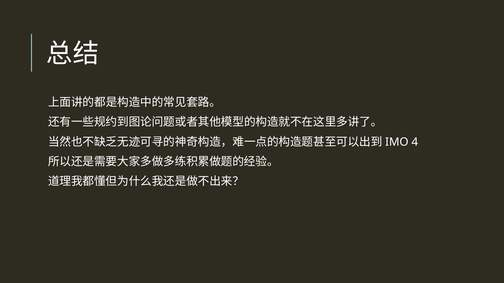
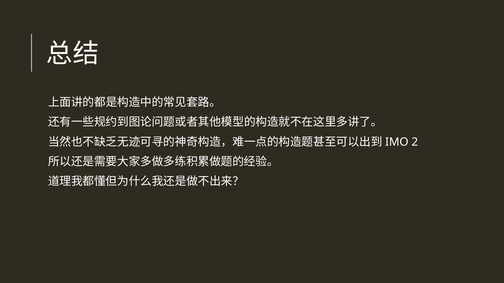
4: 4 -> 2 (415, 142)
